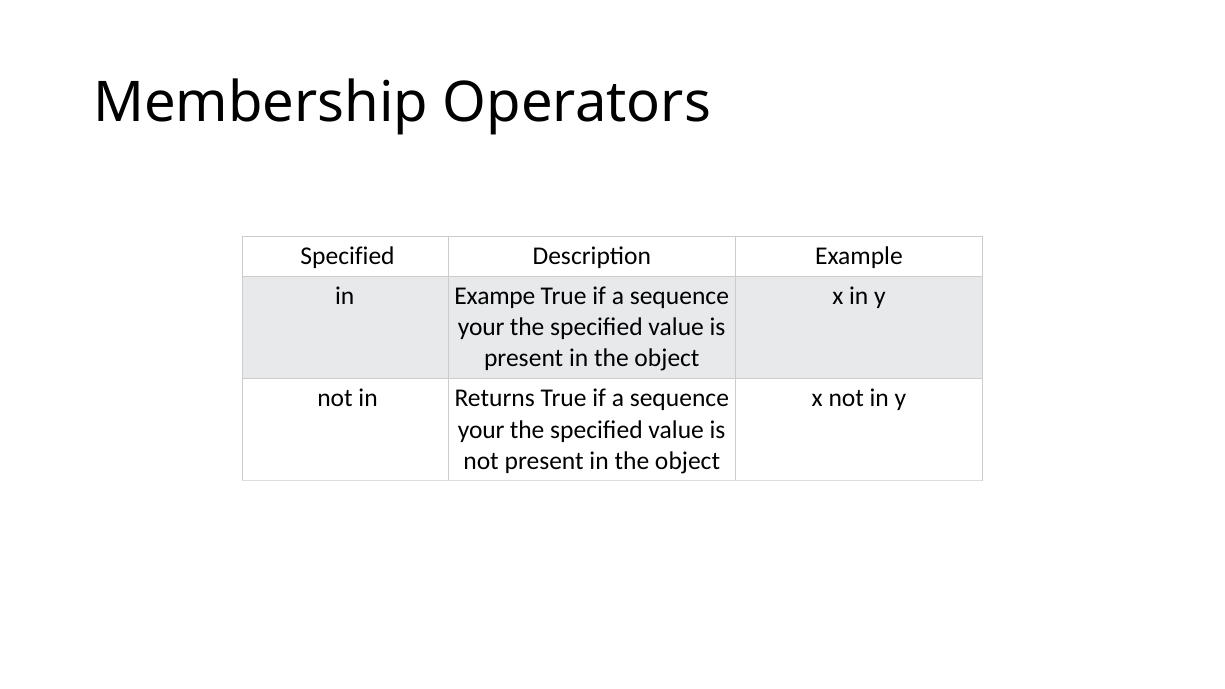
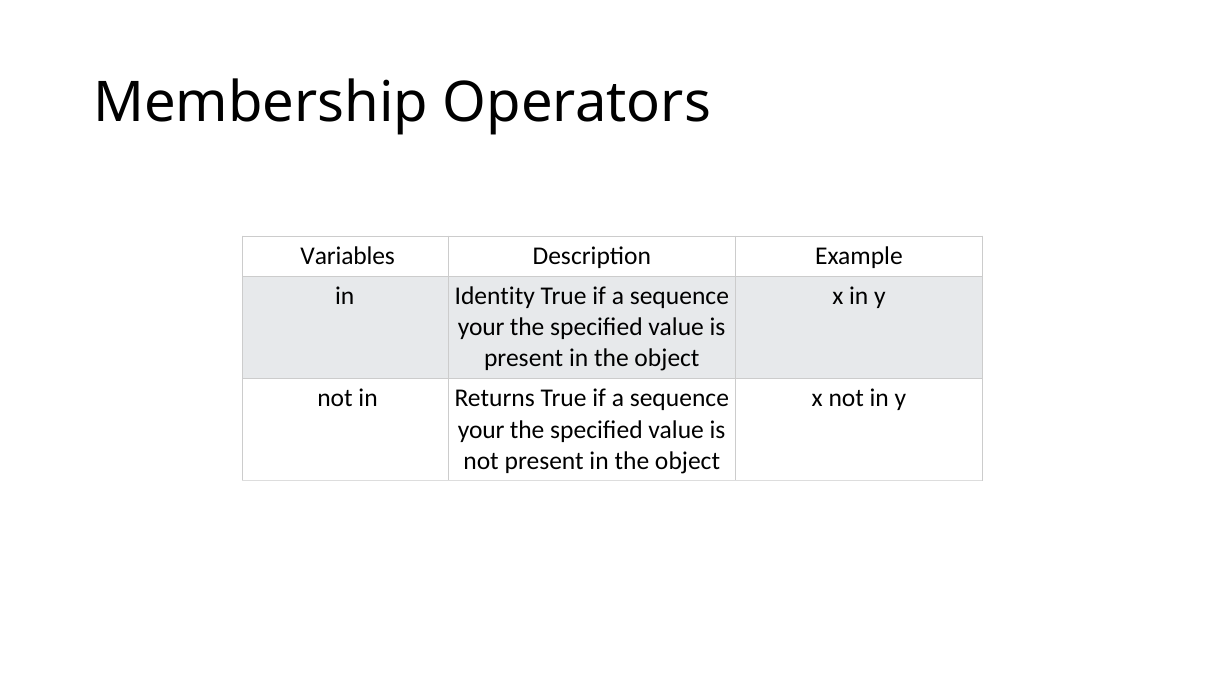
Specified: Specified -> Variables (348, 256)
Exampe: Exampe -> Identity (495, 296)
